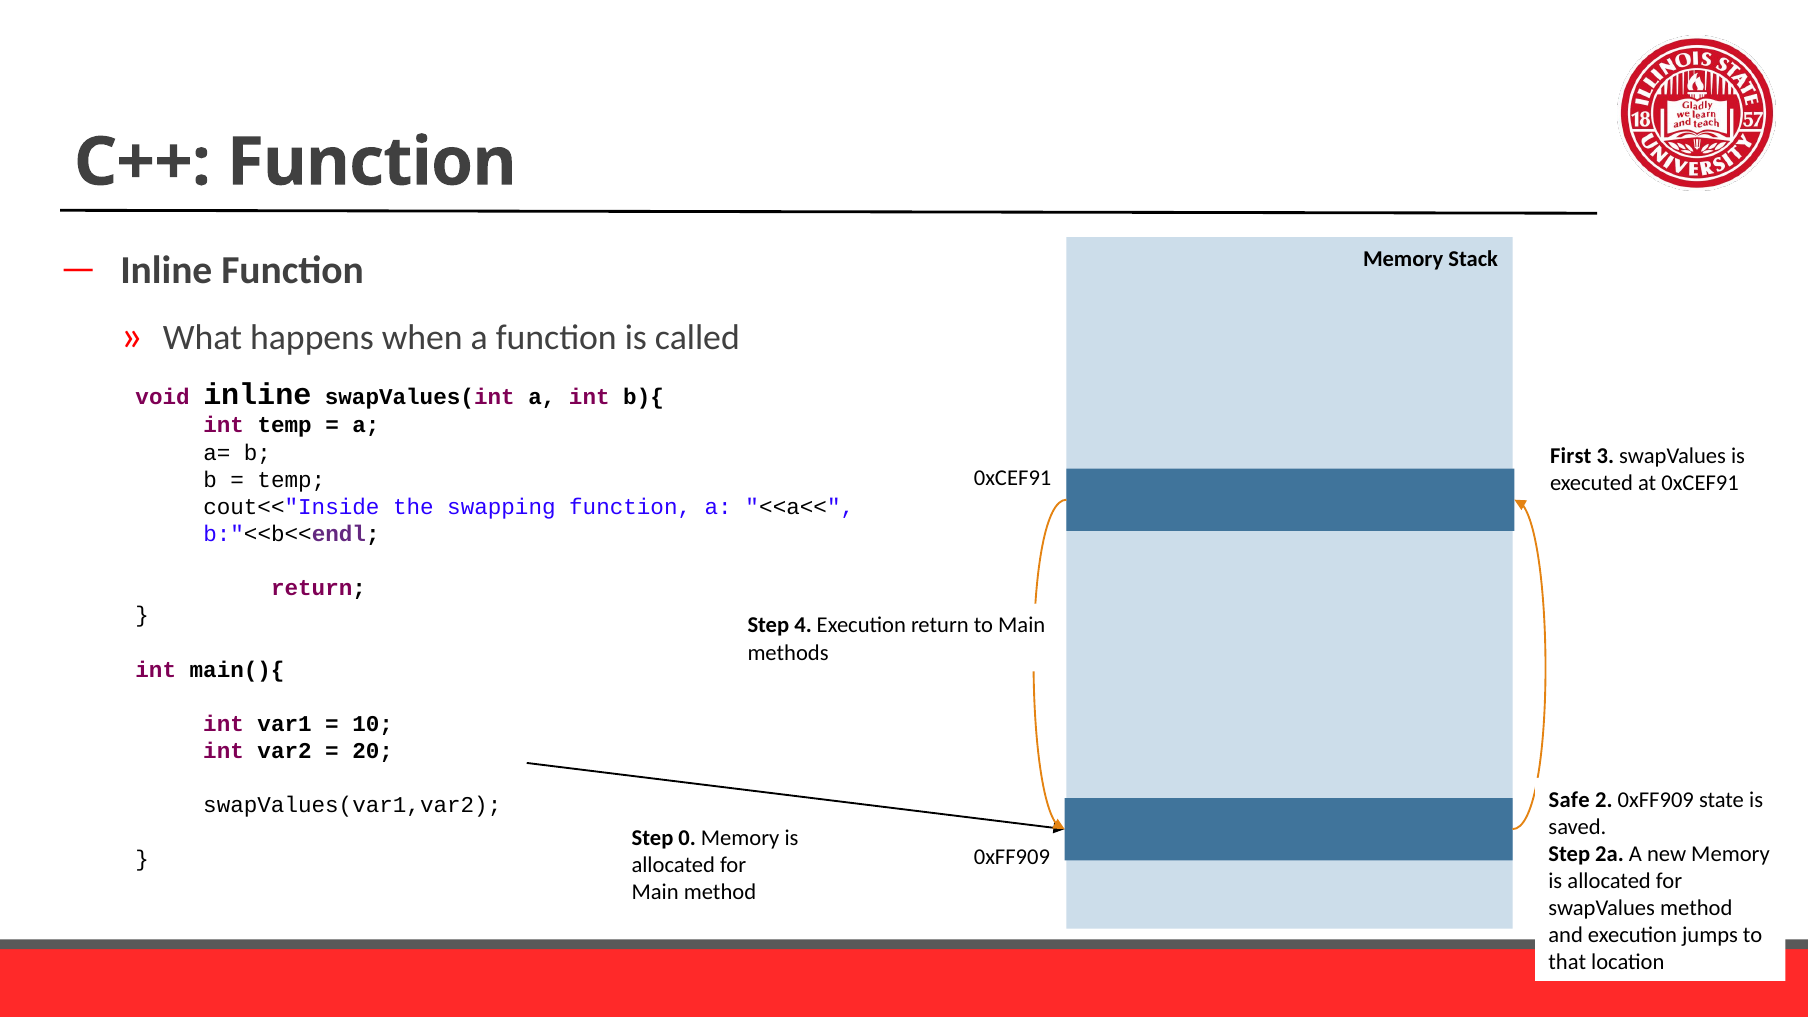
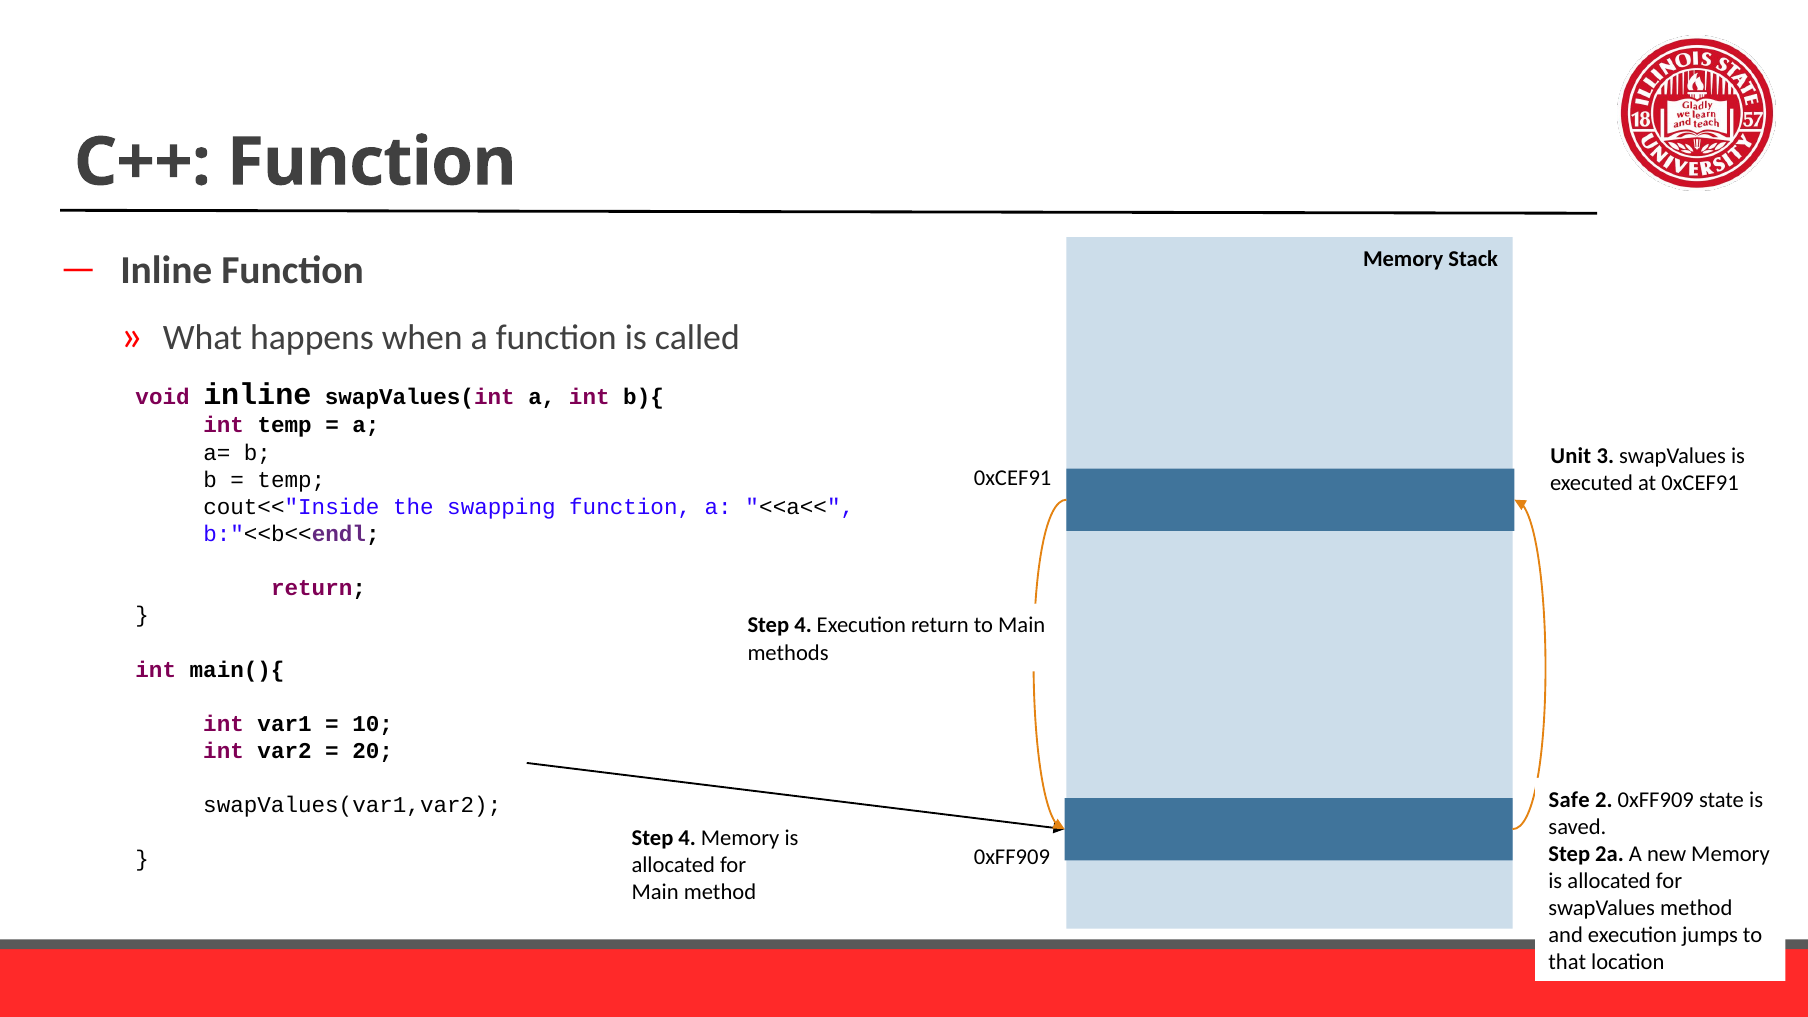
First: First -> Unit (1571, 456)
0: 0 -> 4 (687, 838)
